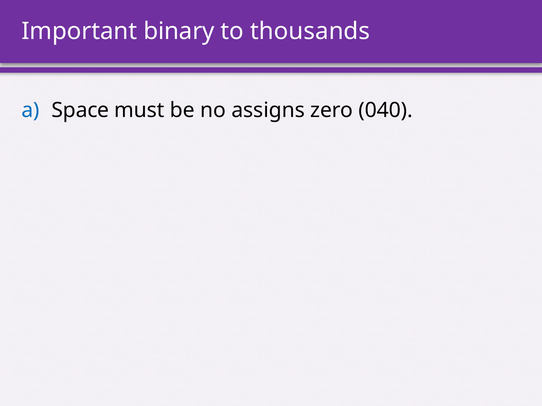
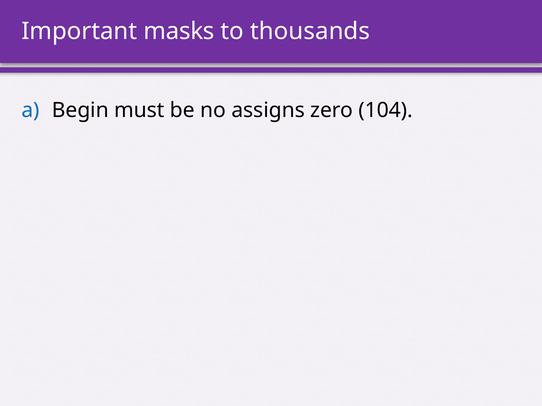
binary: binary -> masks (179, 31)
Space: Space -> Begin (80, 110)
040: 040 -> 104 (386, 110)
